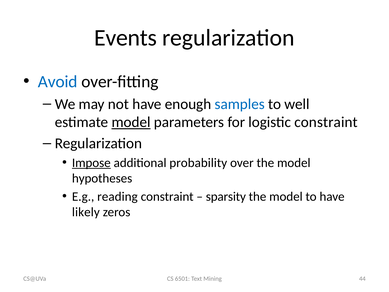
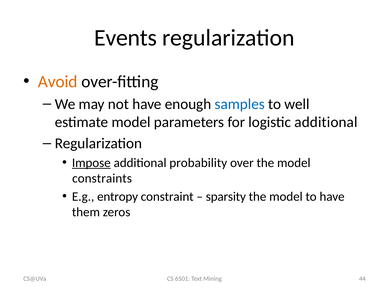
Avoid colour: blue -> orange (58, 82)
model underline: present -> none (131, 122)
logistic constraint: constraint -> additional (326, 122)
hypotheses: hypotheses -> constraints (102, 178)
reading: reading -> entropy (118, 196)
likely: likely -> them (86, 212)
